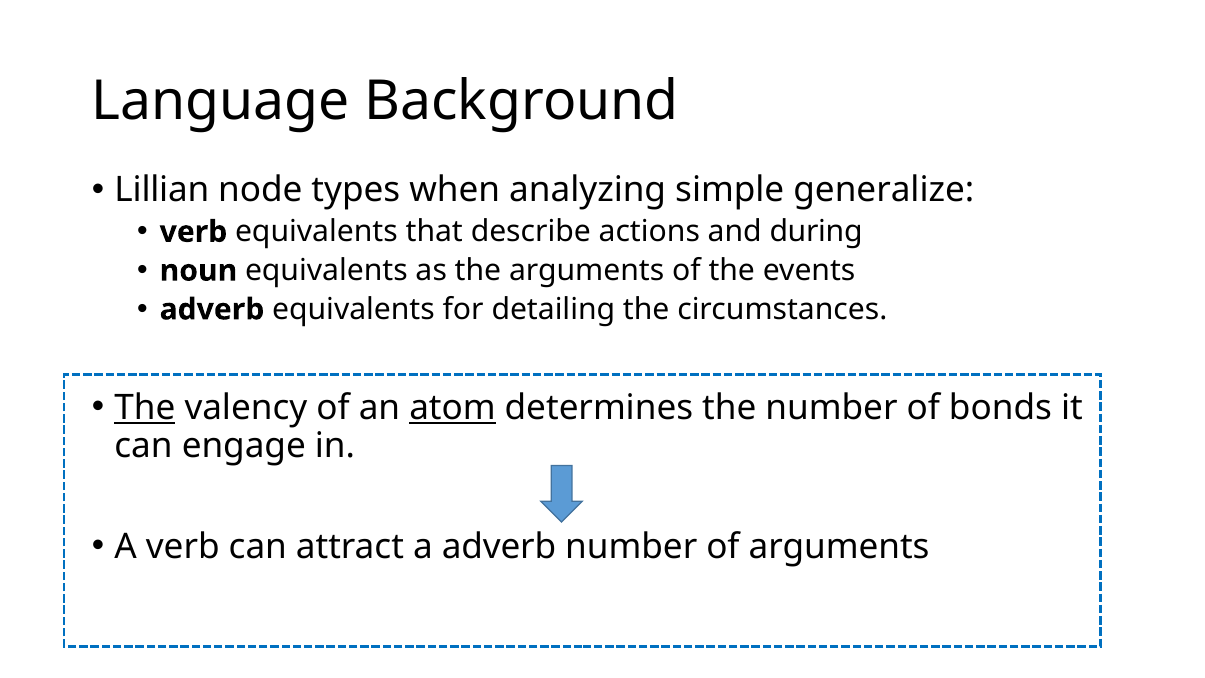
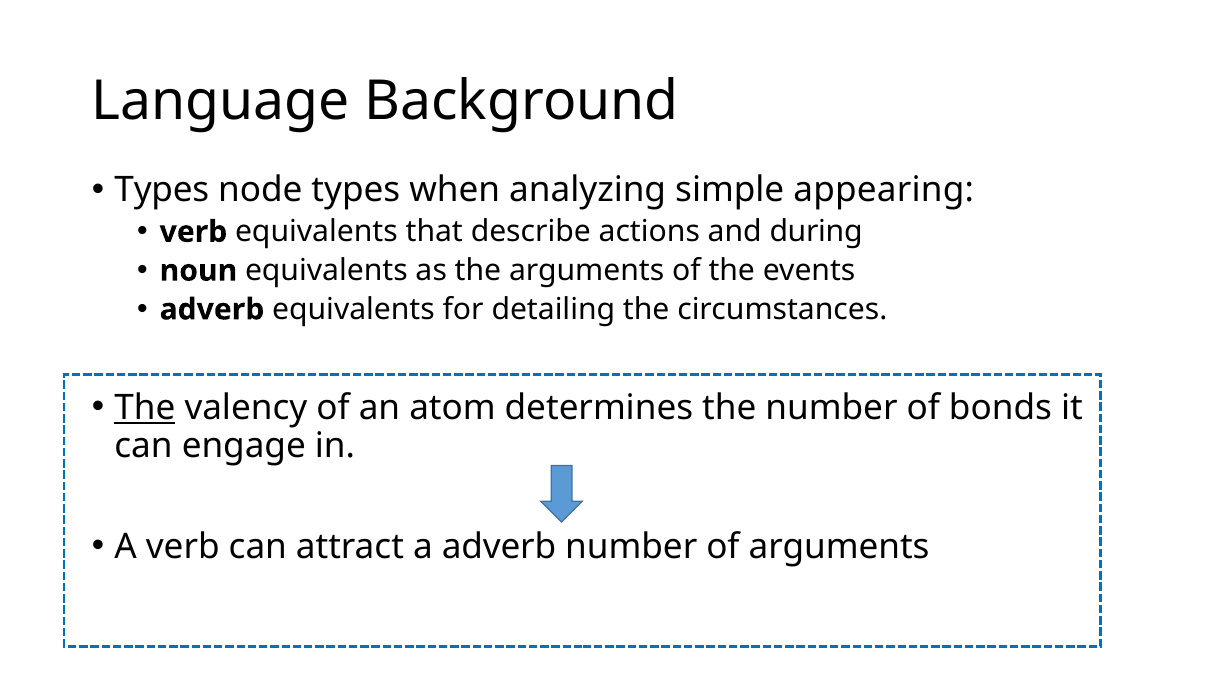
Lillian: Lillian -> Types (162, 190)
generalize: generalize -> appearing (884, 190)
atom underline: present -> none (453, 408)
